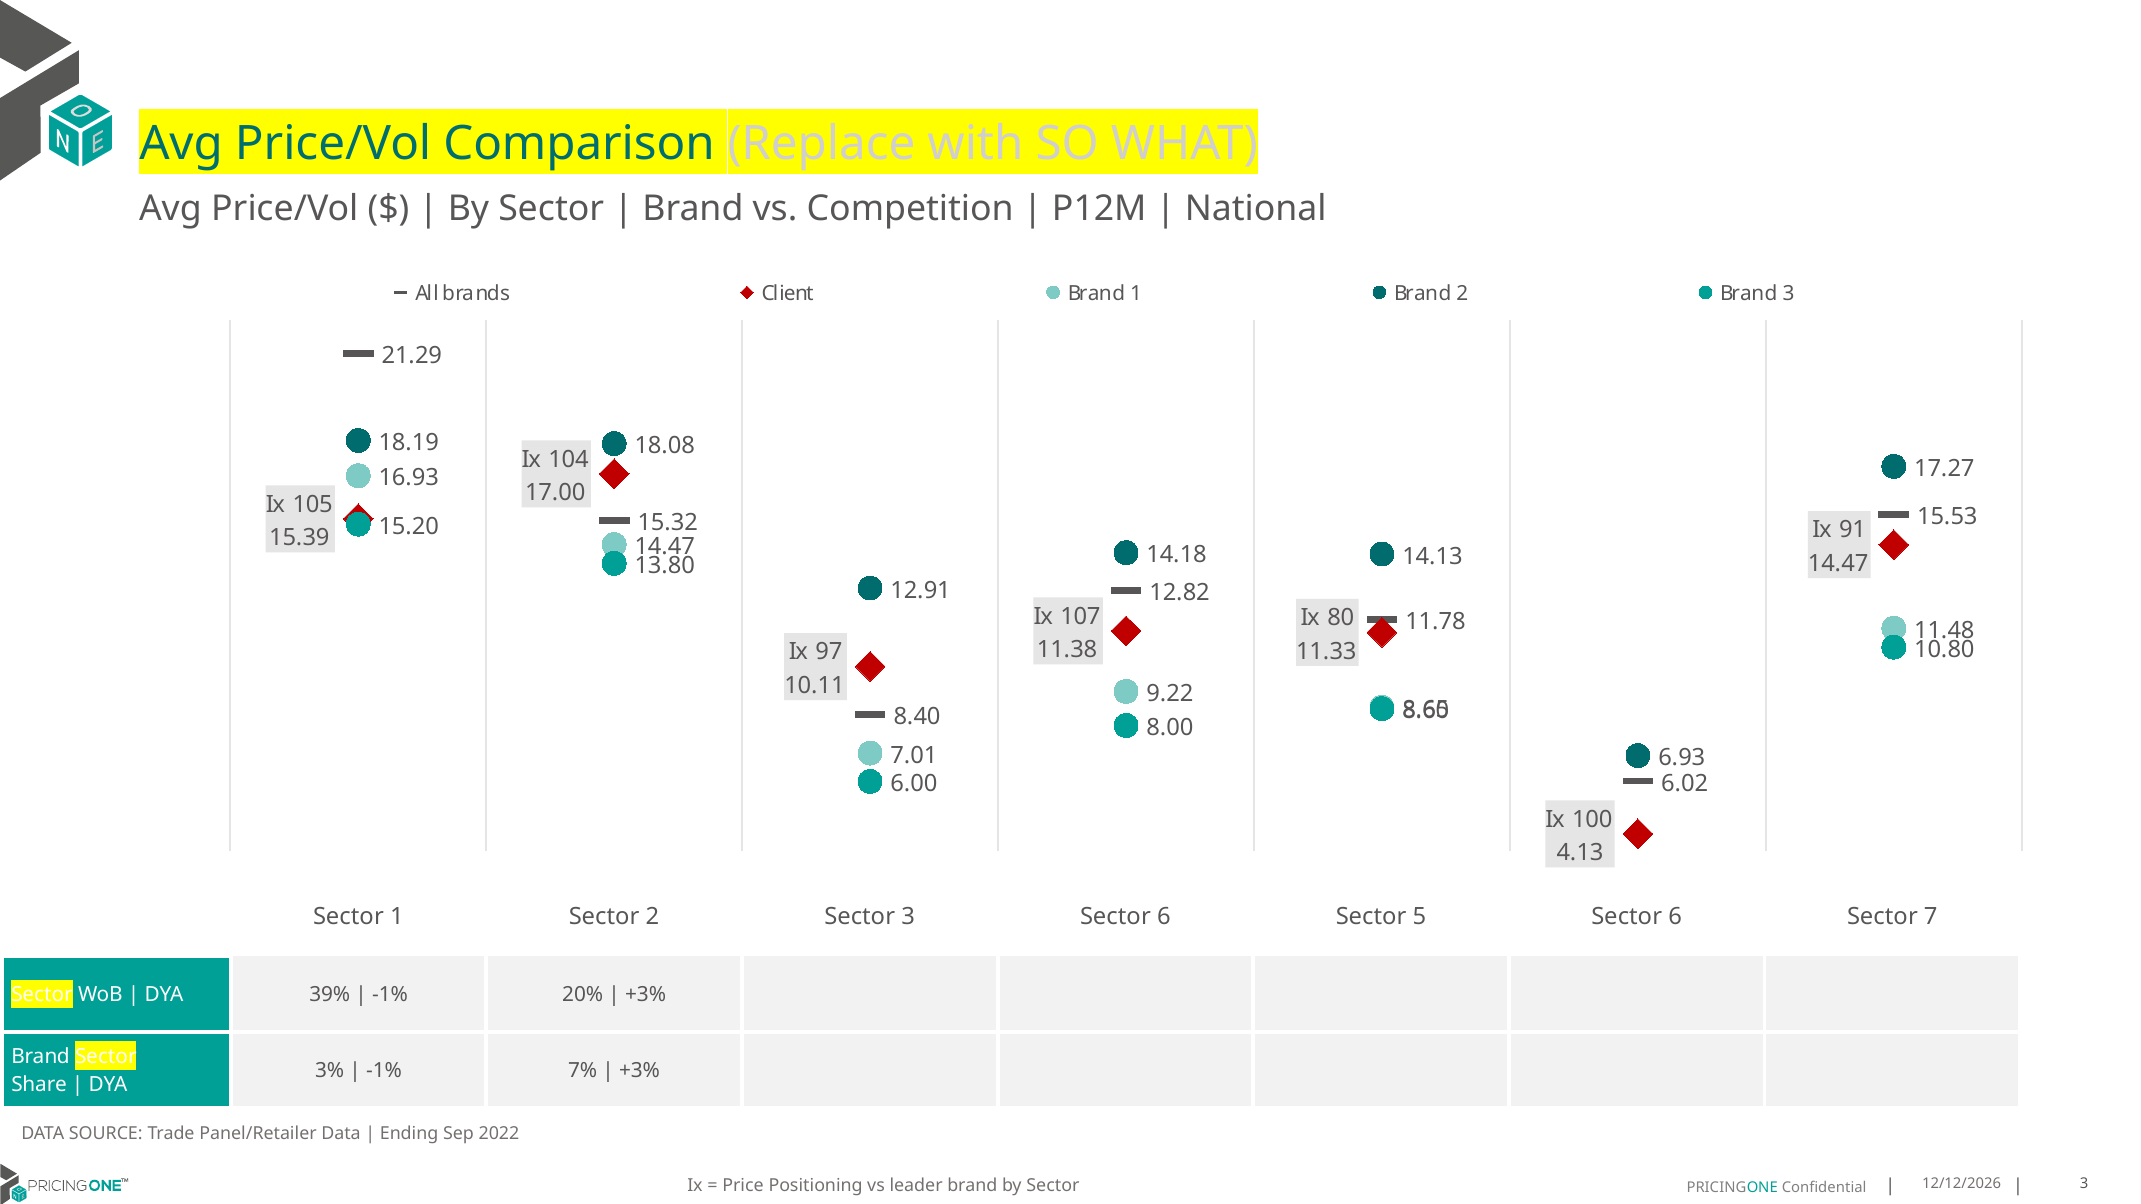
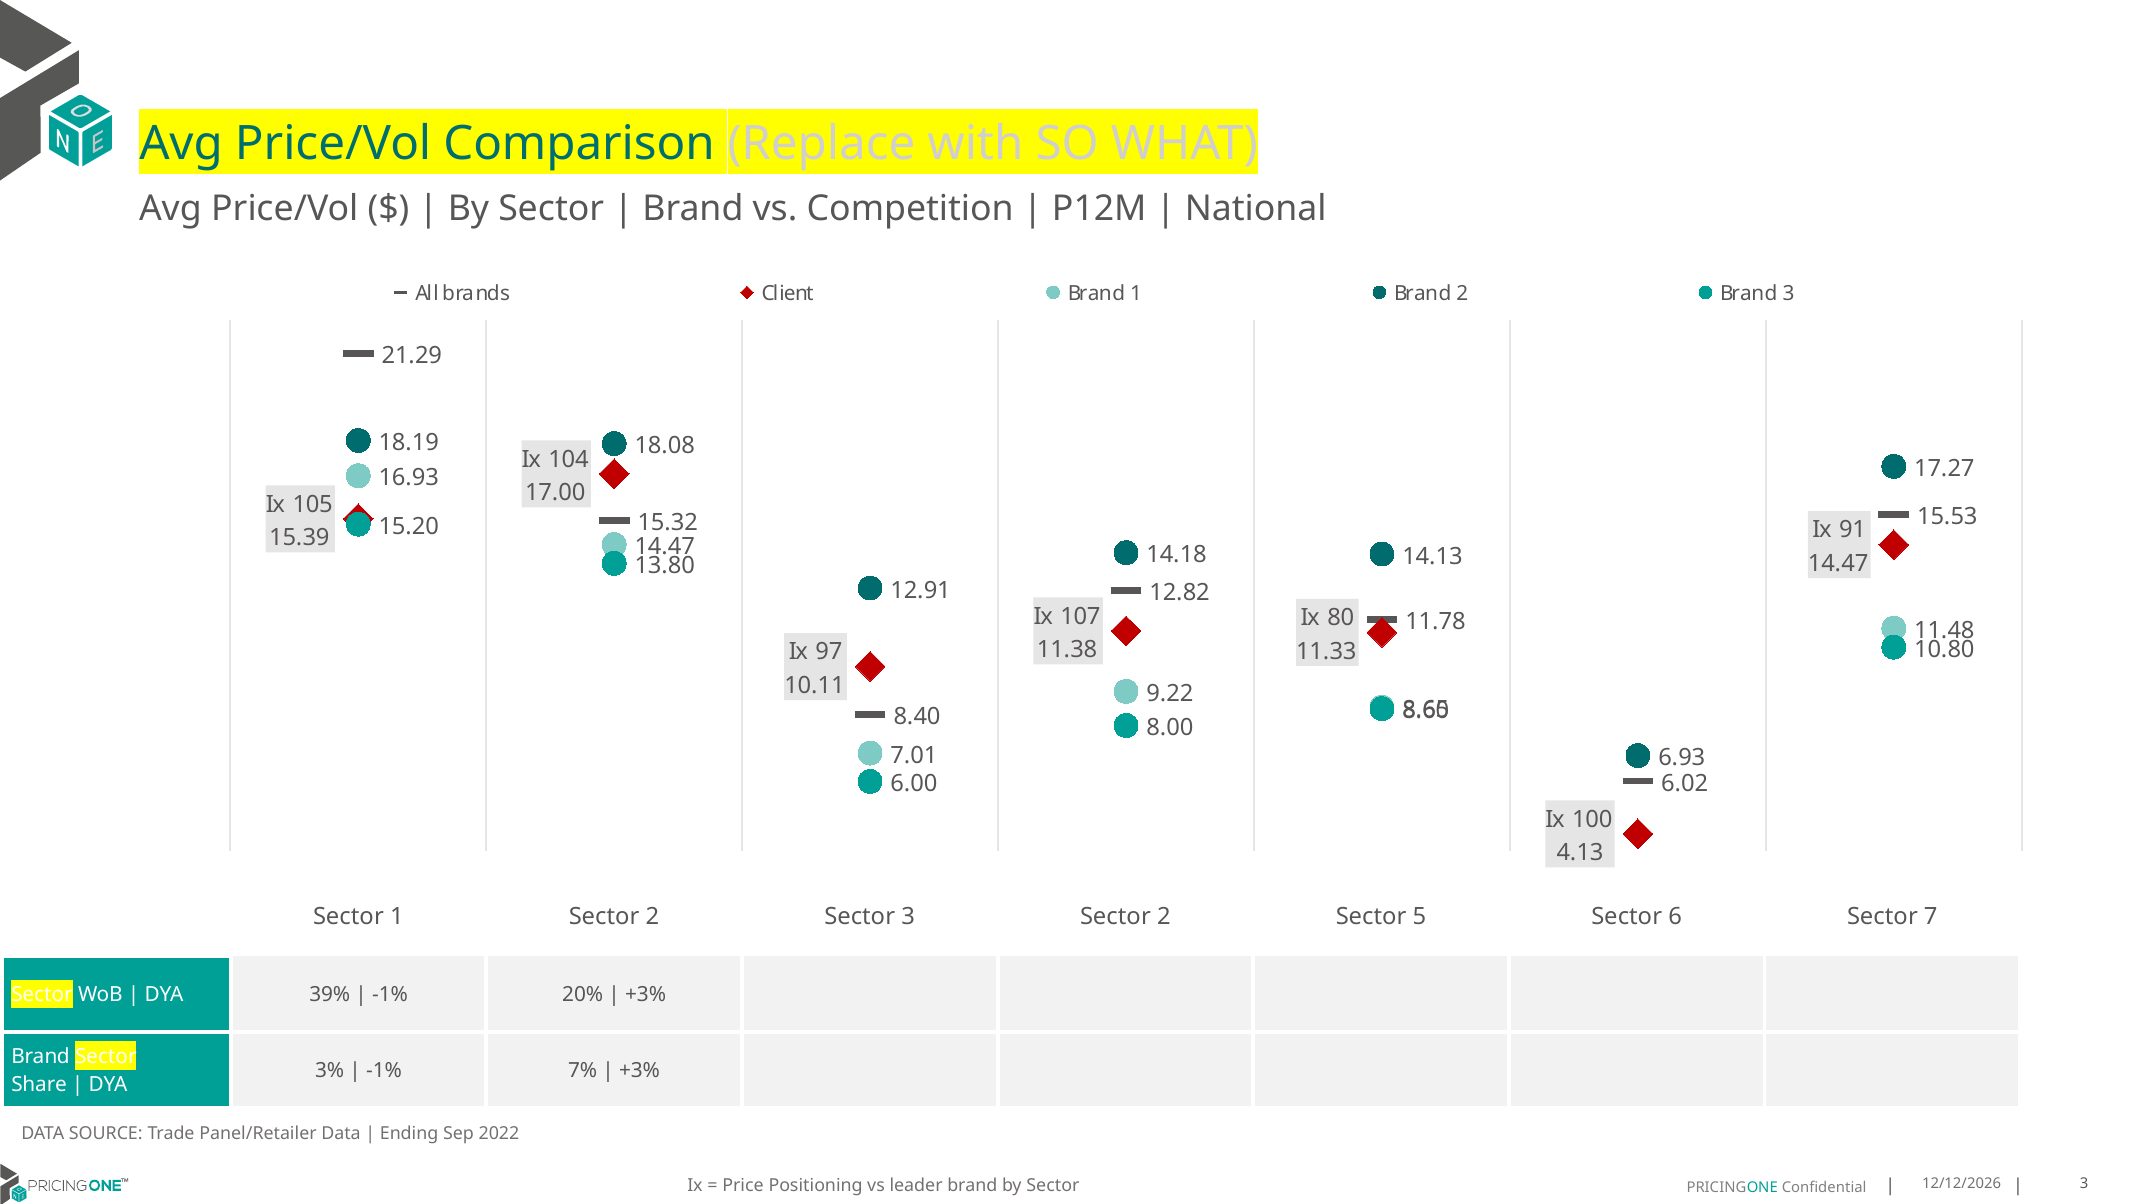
3 Sector 6: 6 -> 2 (1164, 917)
